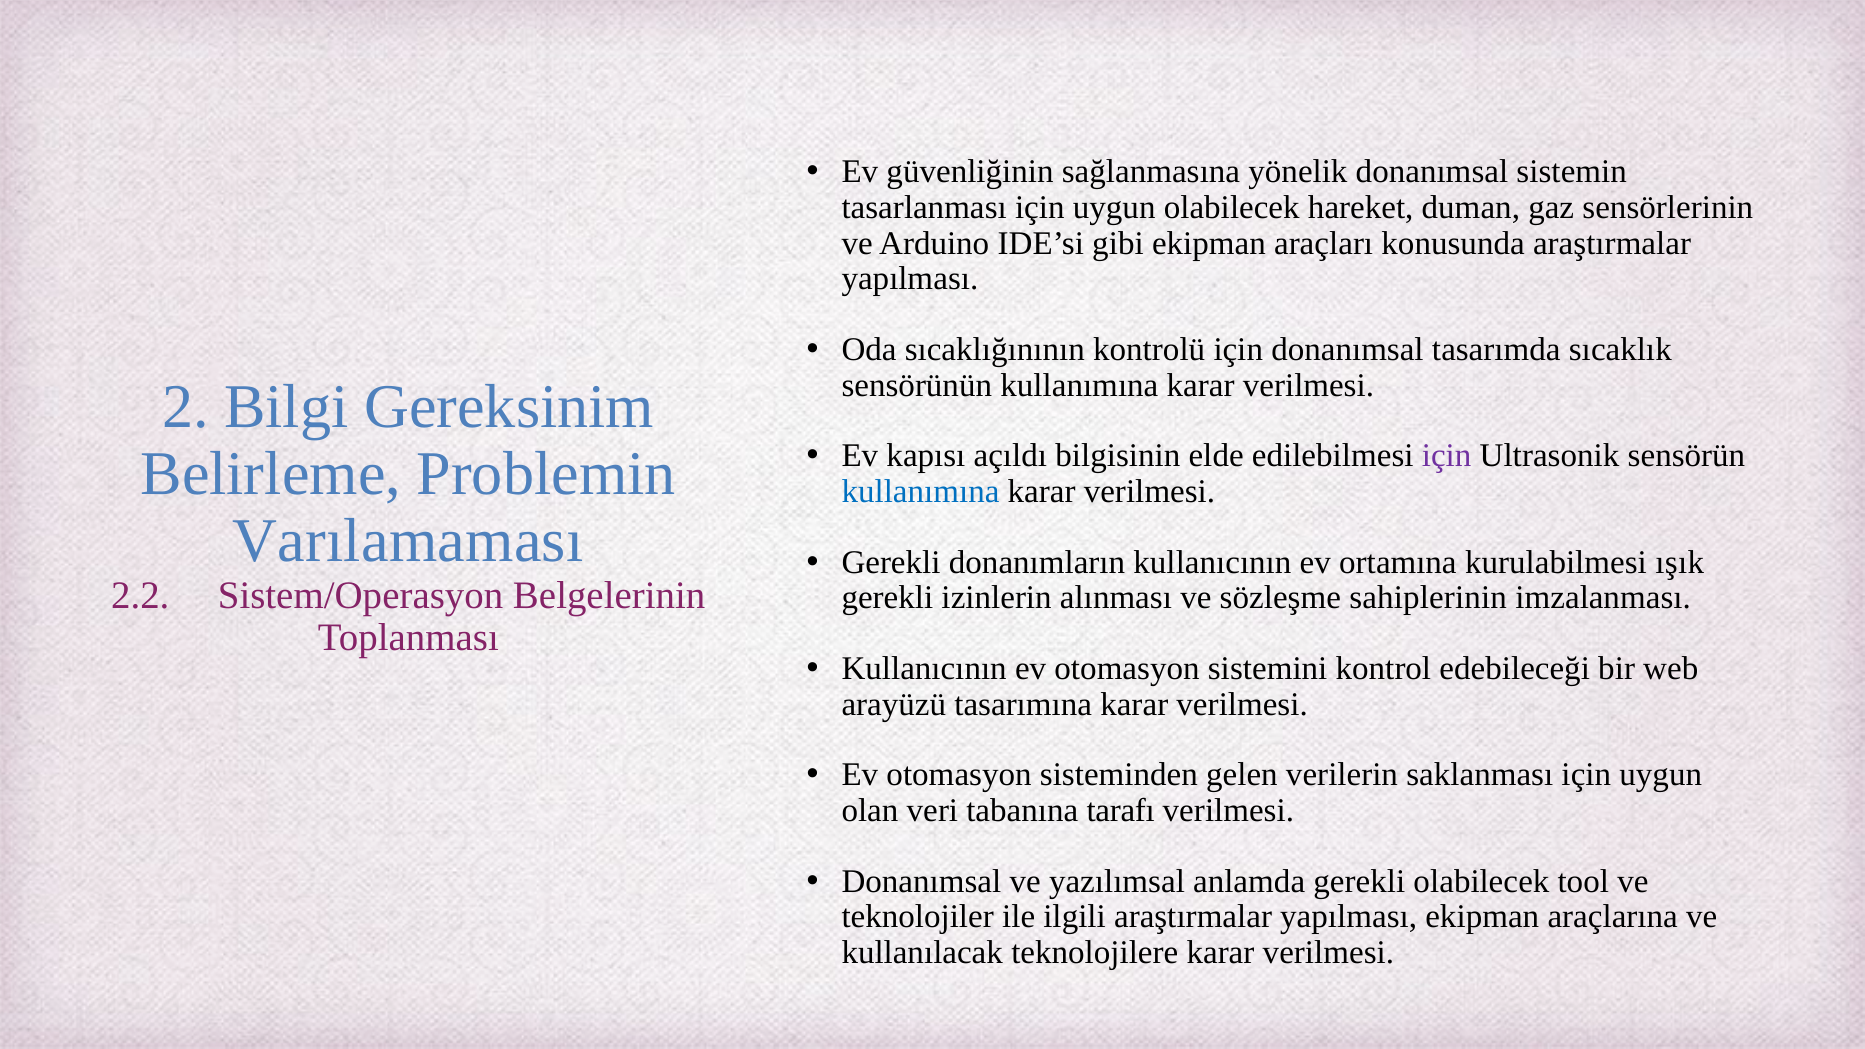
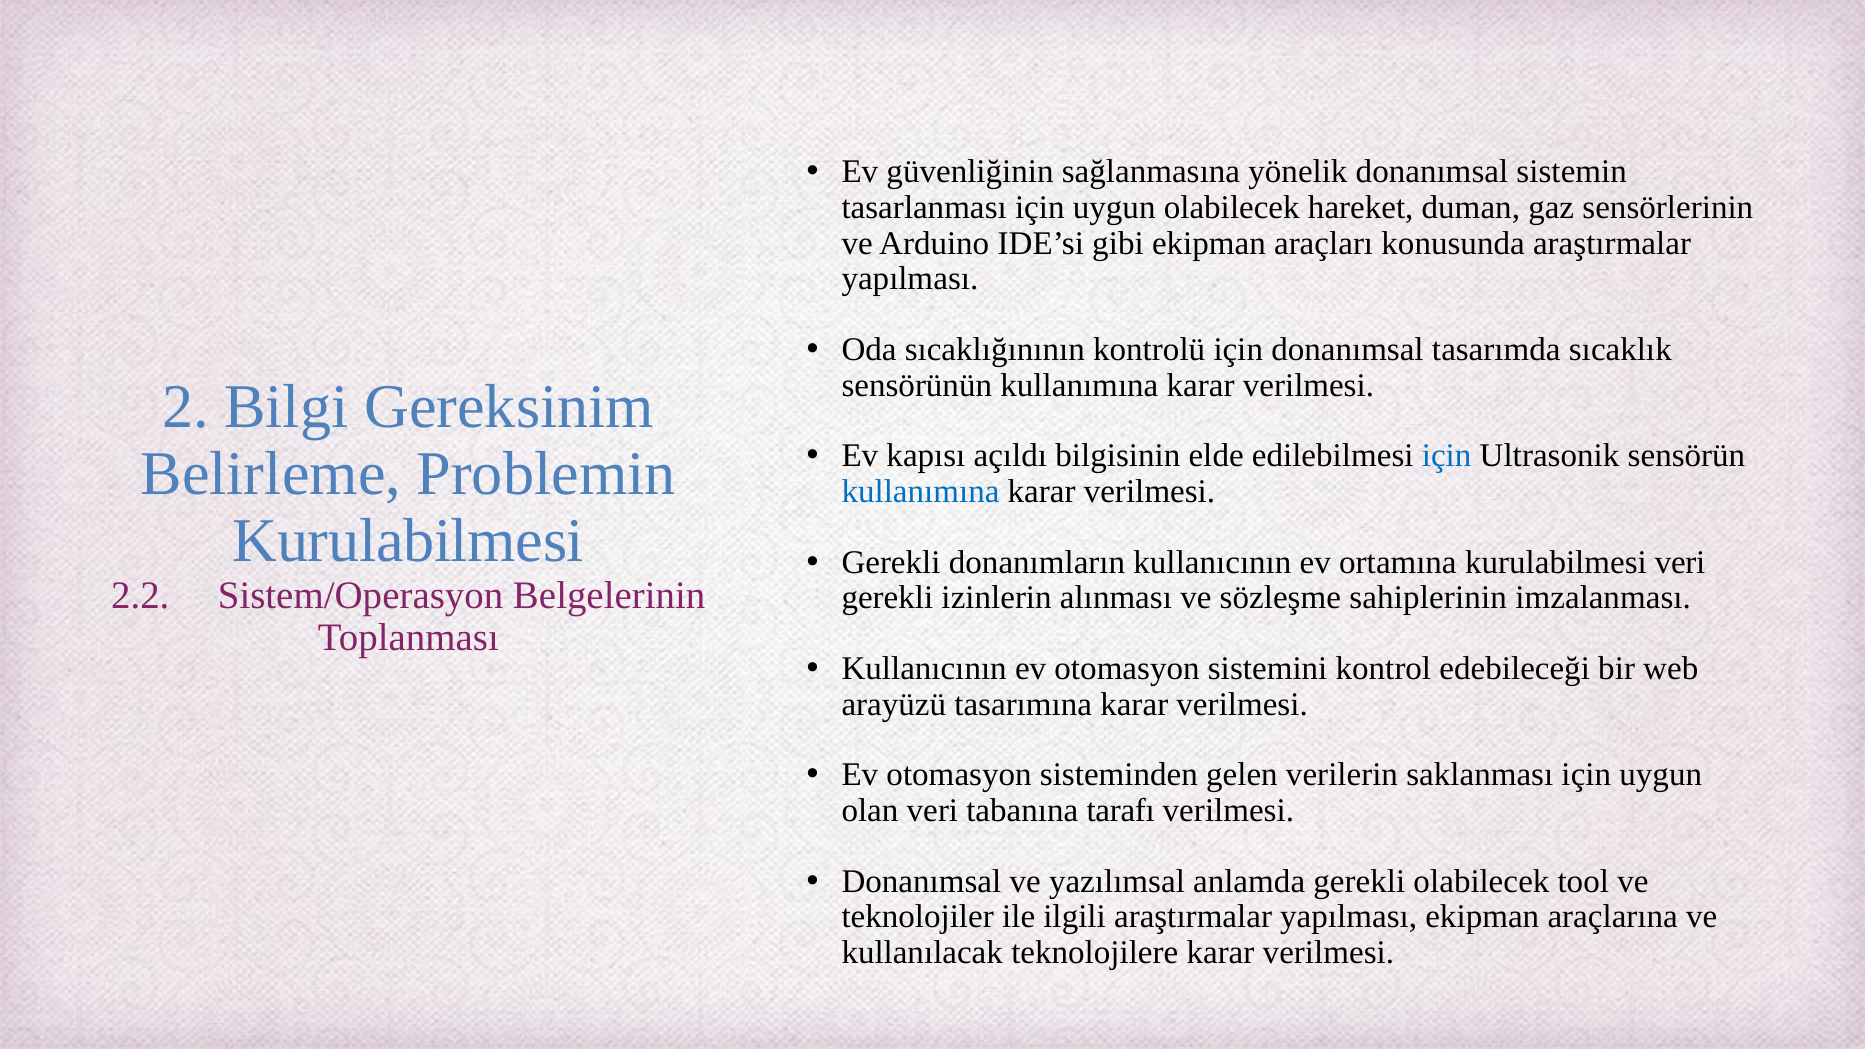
için colour: purple -> blue (1447, 456)
Varılamaması: Varılamaması -> Kurulabilmesi (408, 541)
kurulabilmesi ışık: ışık -> veri (1680, 562)
